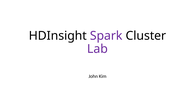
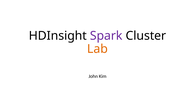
Lab colour: purple -> orange (97, 49)
